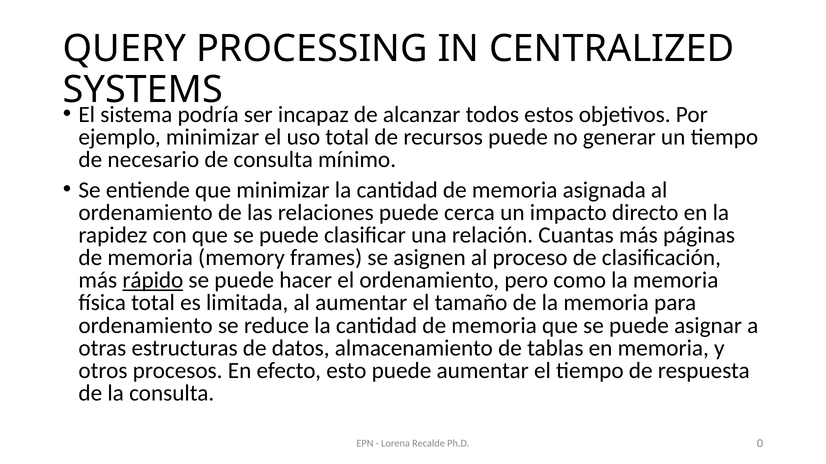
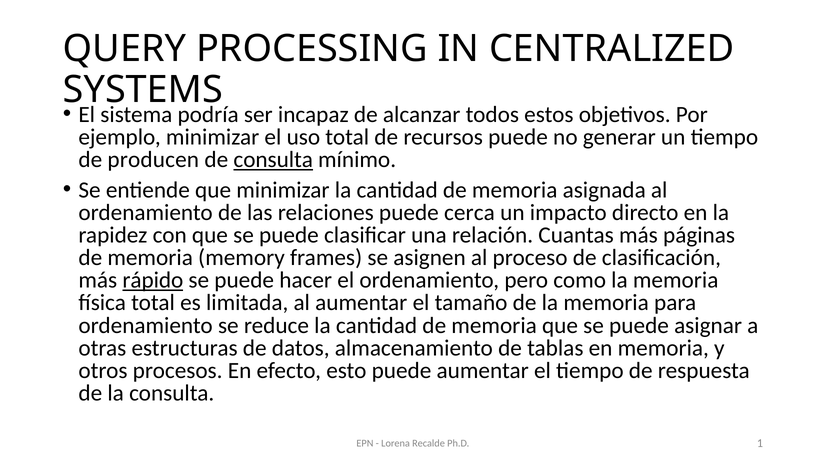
necesario: necesario -> producen (153, 160)
consulta underline: none -> present (273, 160)
0: 0 -> 1 (760, 444)
